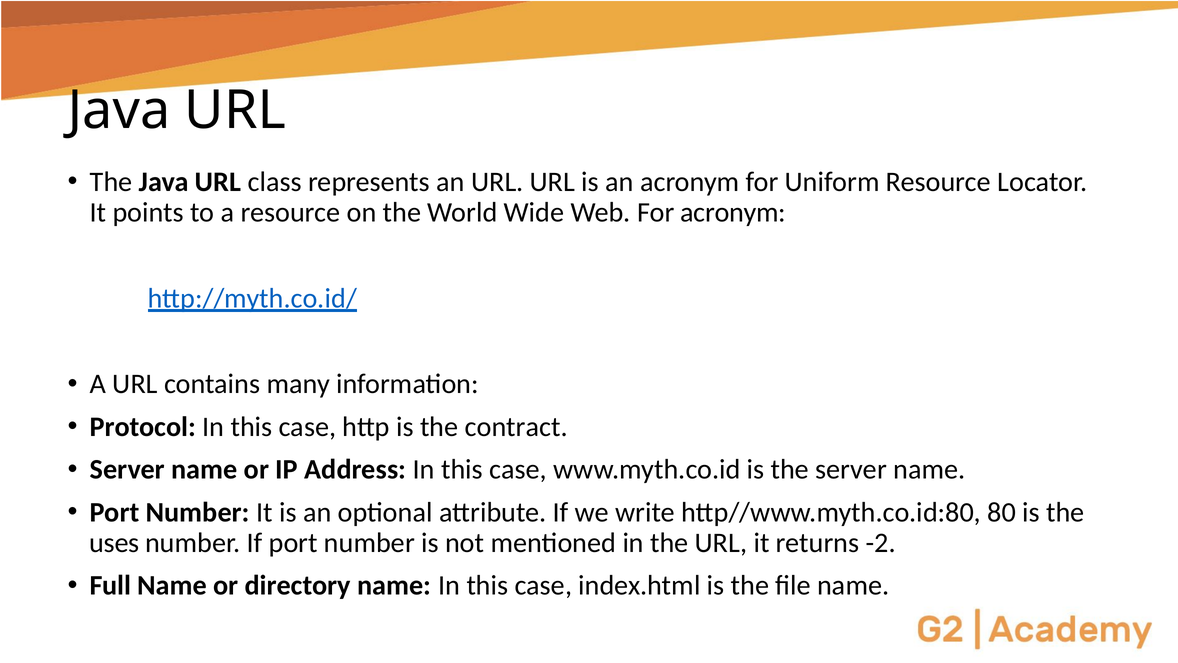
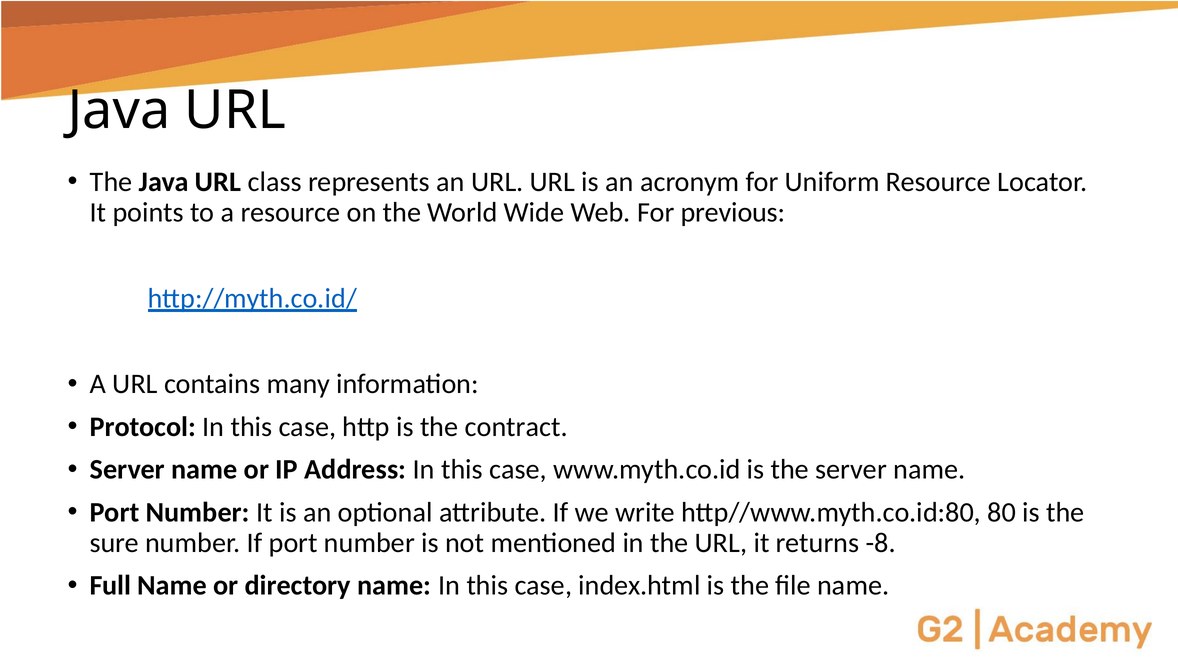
For acronym: acronym -> previous (733, 212)
uses: uses -> sure (114, 543)
-2: -2 -> -8 (881, 543)
